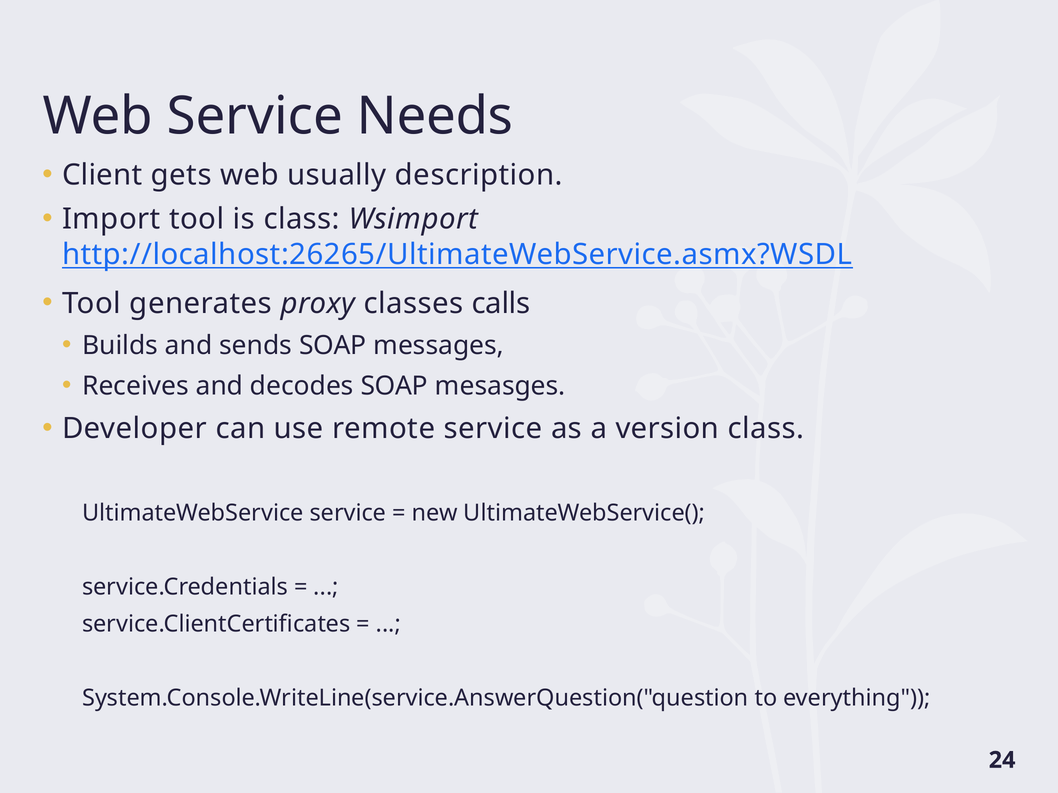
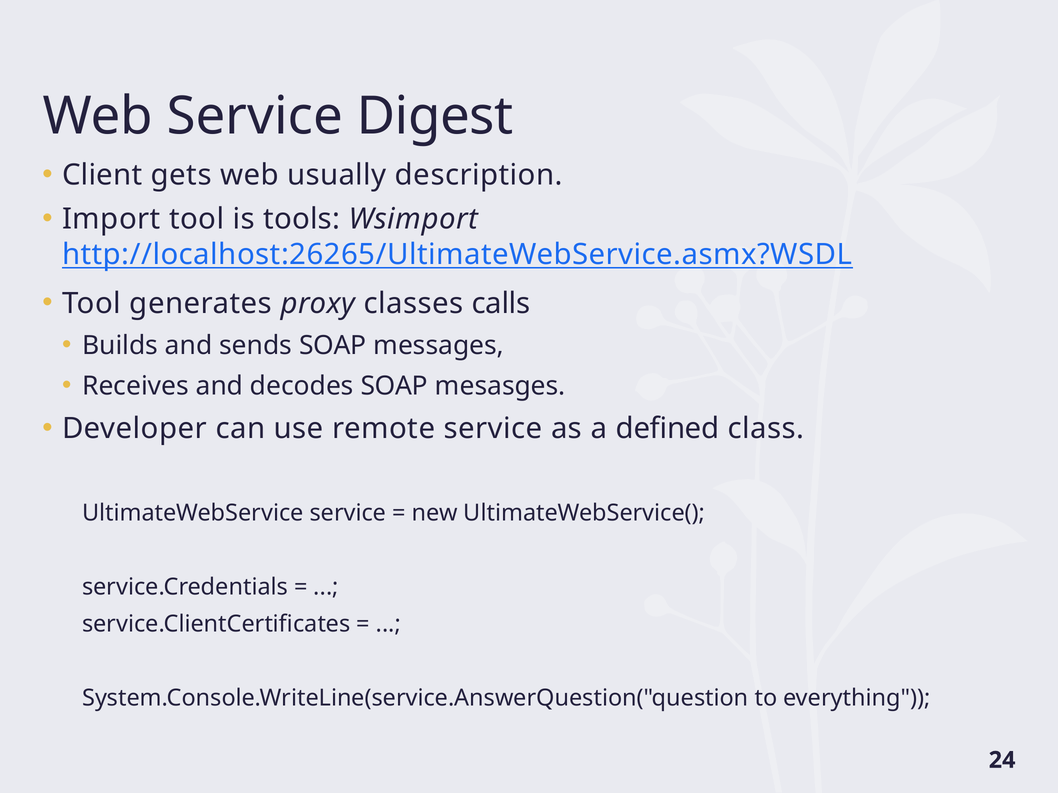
Needs: Needs -> Digest (435, 117)
is class: class -> tools (302, 219)
version: version -> defined (668, 429)
